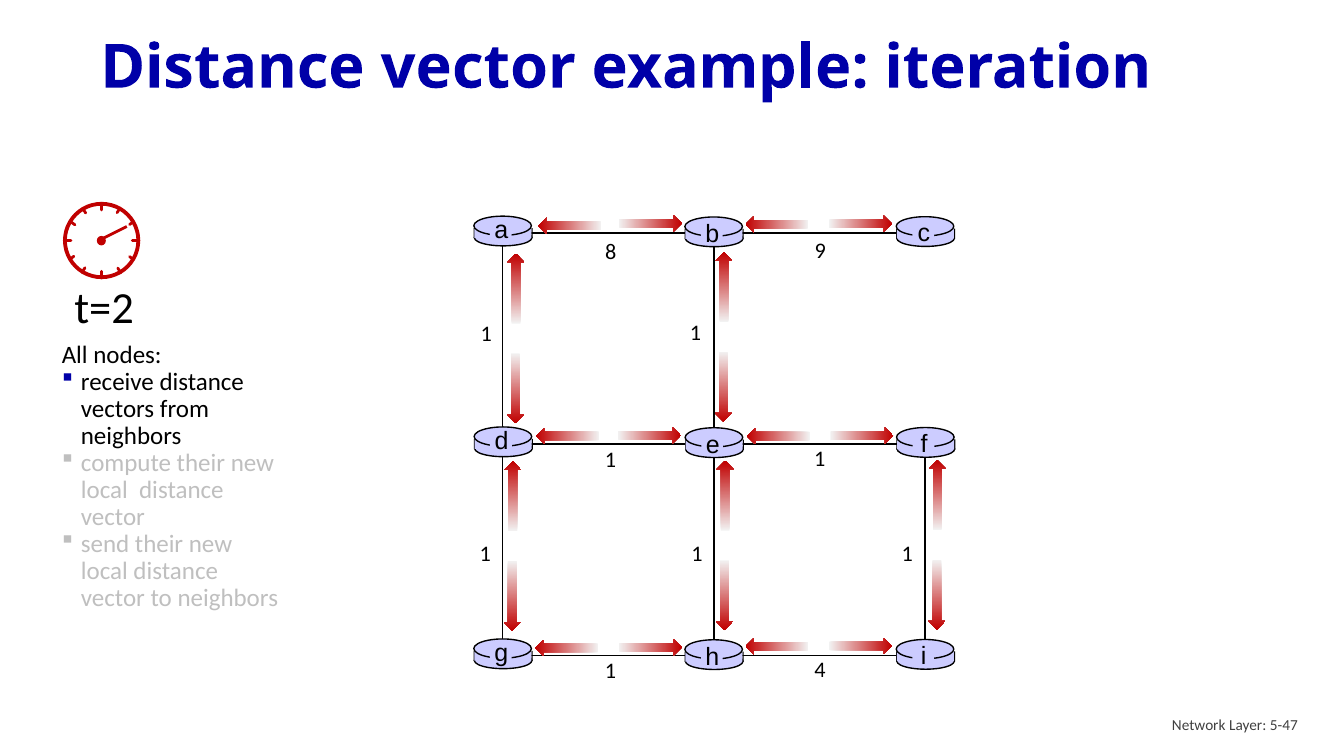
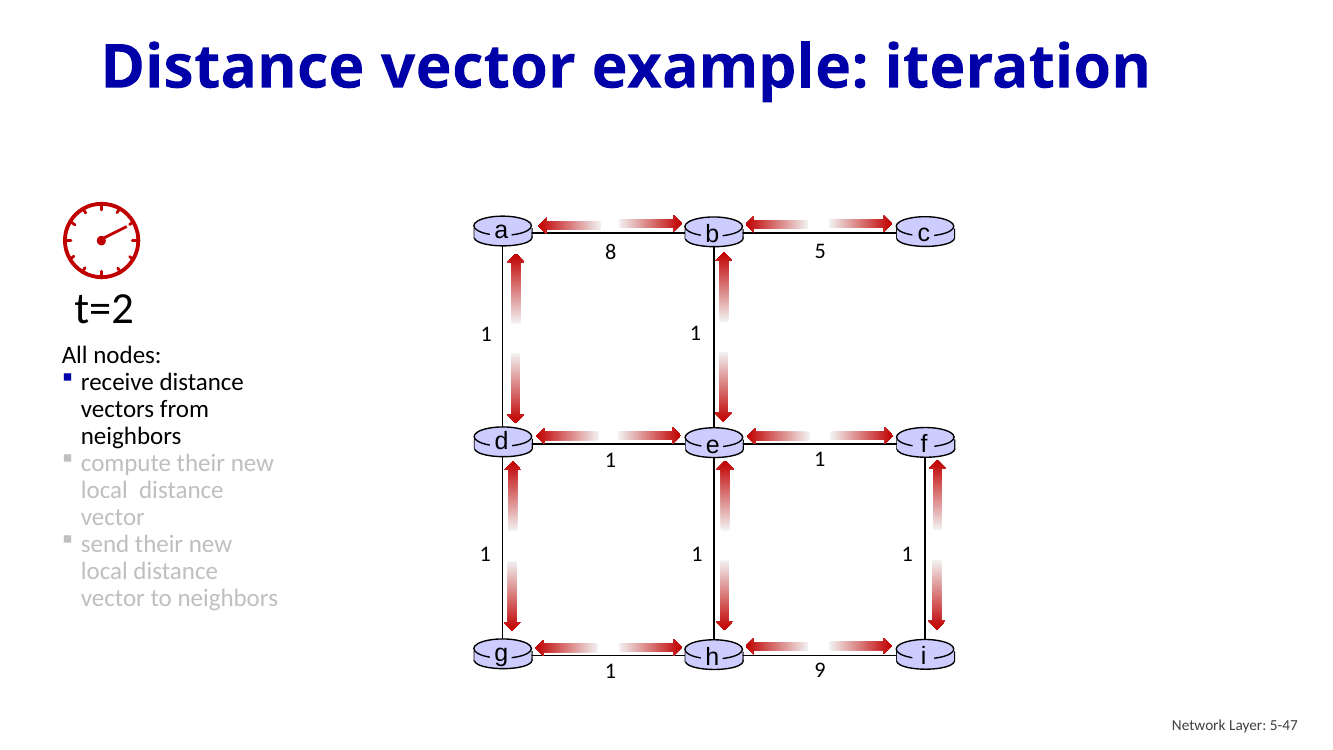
9: 9 -> 5 (820, 251)
4: 4 -> 9 (820, 670)
